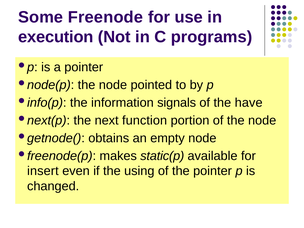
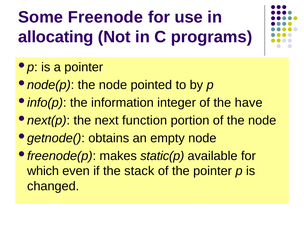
execution: execution -> allocating (56, 37)
signals: signals -> integer (177, 103)
insert: insert -> which (43, 171)
using: using -> stack (139, 171)
